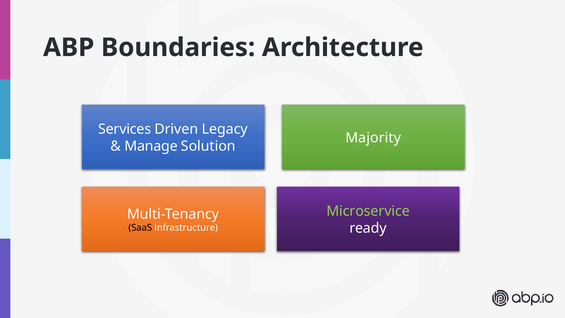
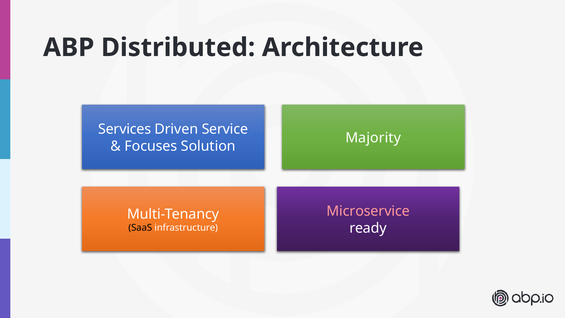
Boundaries: Boundaries -> Distributed (178, 47)
Legacy: Legacy -> Service (225, 129)
Manage: Manage -> Focuses (151, 146)
Microservice colour: light green -> pink (368, 211)
